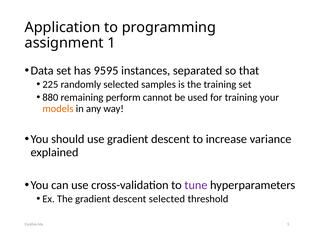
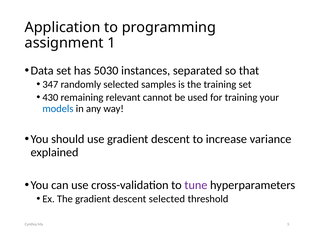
9595: 9595 -> 5030 (106, 71)
225: 225 -> 347 (50, 85)
880: 880 -> 430 (50, 98)
perform: perform -> relevant (123, 98)
models colour: orange -> blue (58, 109)
